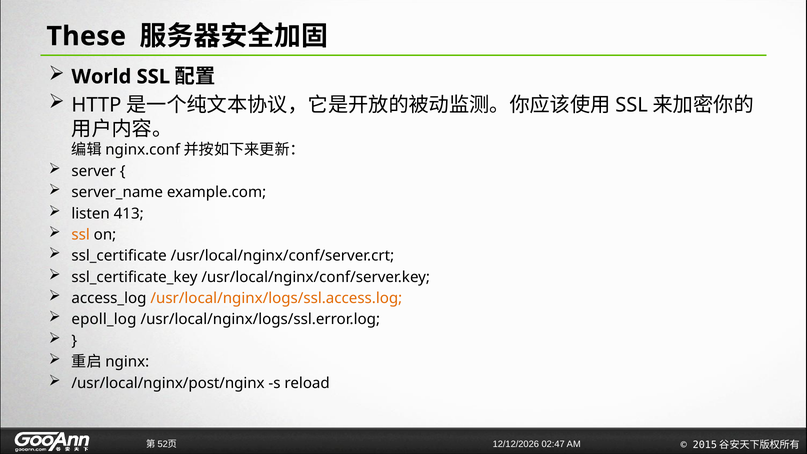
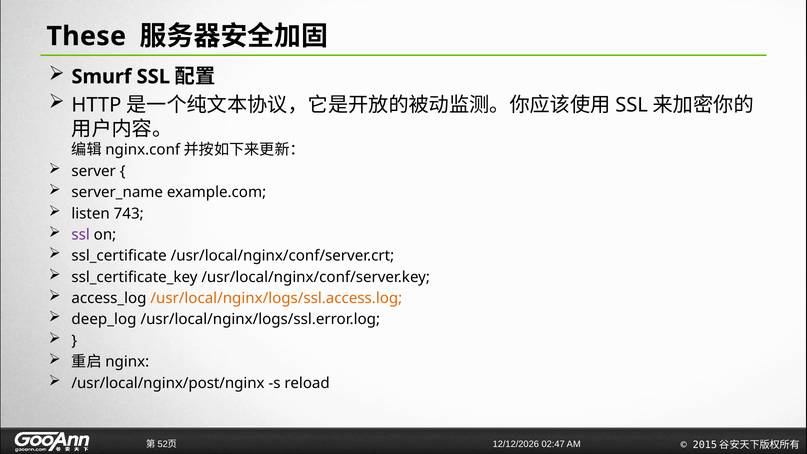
World: World -> Smurf (101, 77)
413: 413 -> 743 (129, 214)
ssl colour: orange -> purple (81, 235)
epoll_log: epoll_log -> deep_log (104, 319)
